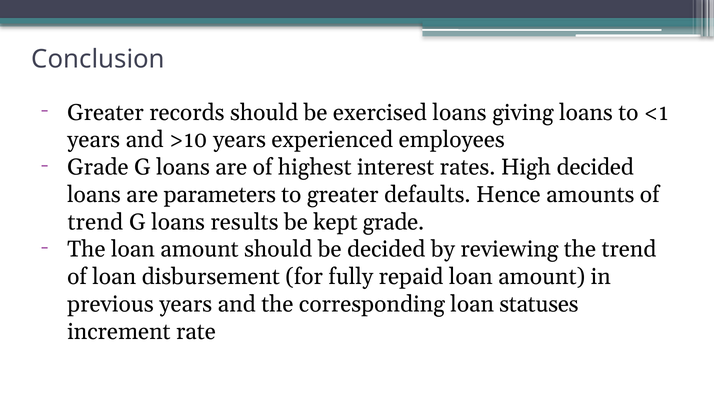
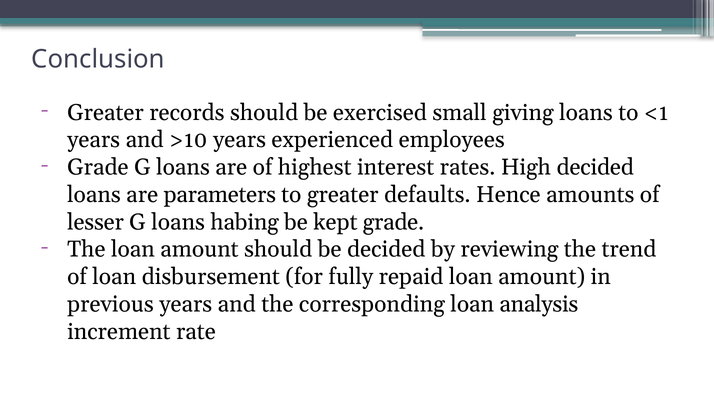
exercised loans: loans -> small (460, 112)
trend: trend -> lesser (96, 222)
results: results -> habing (245, 222)
statuses: statuses -> analysis (539, 304)
